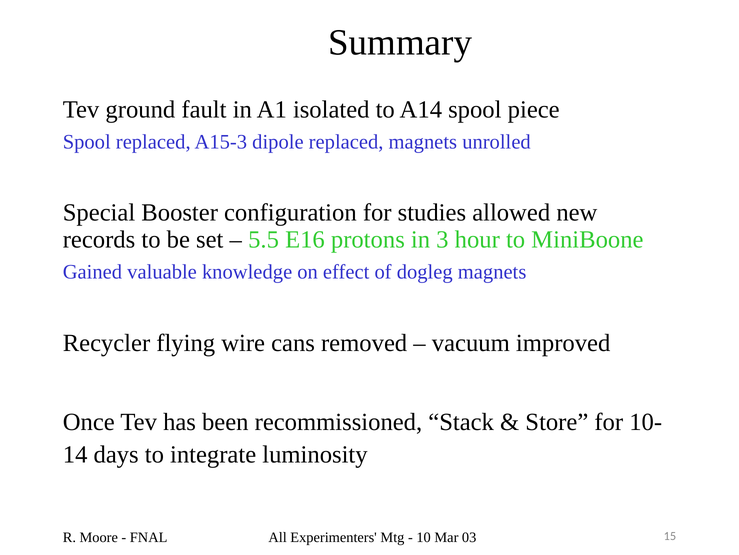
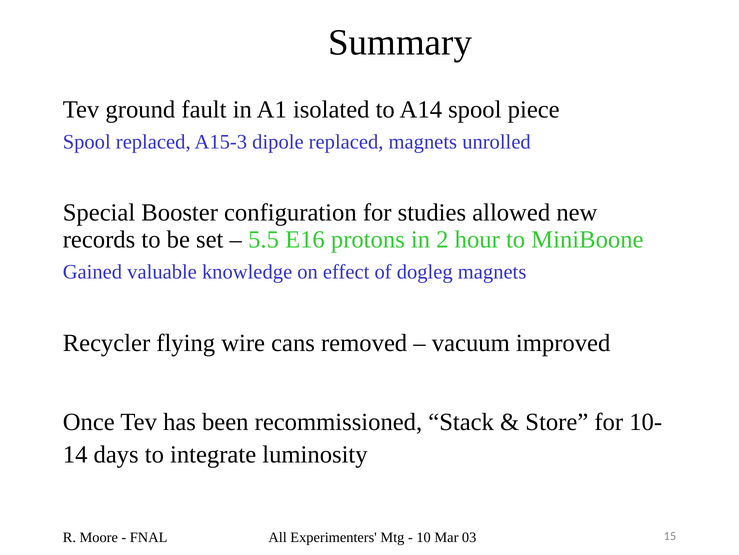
3: 3 -> 2 (442, 239)
